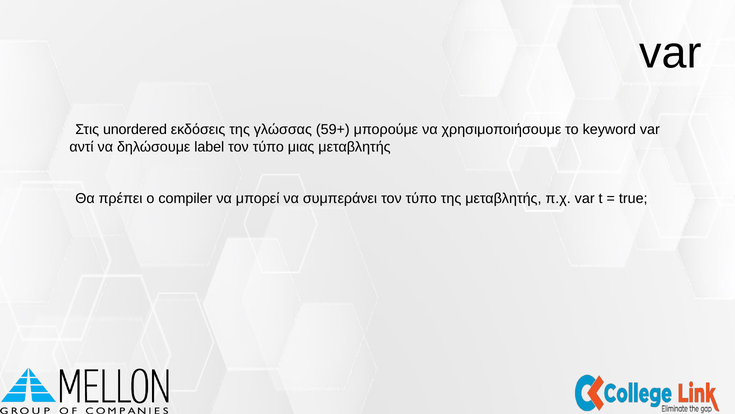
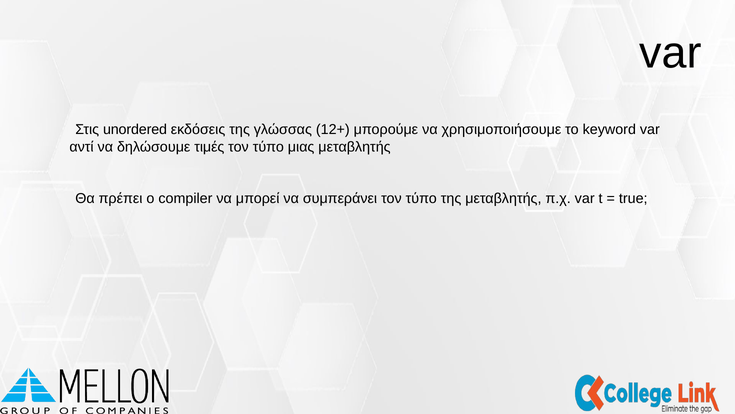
59+: 59+ -> 12+ (333, 129)
label: label -> τιμές (209, 147)
